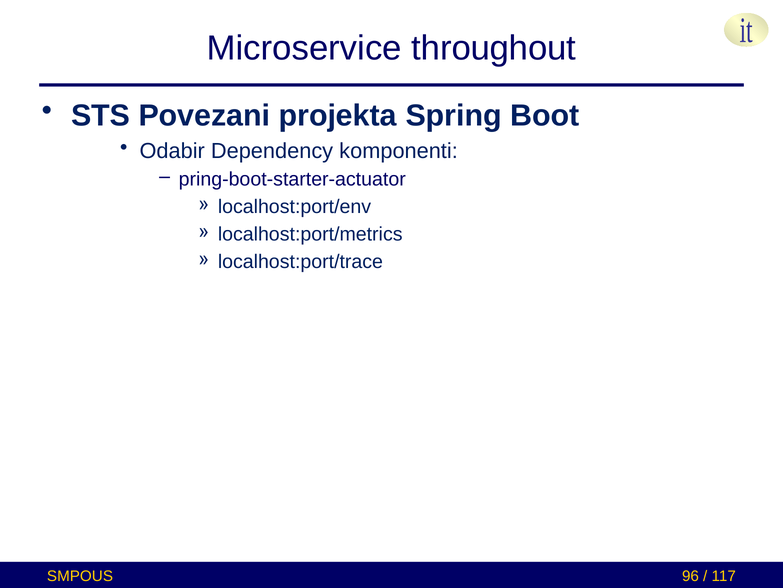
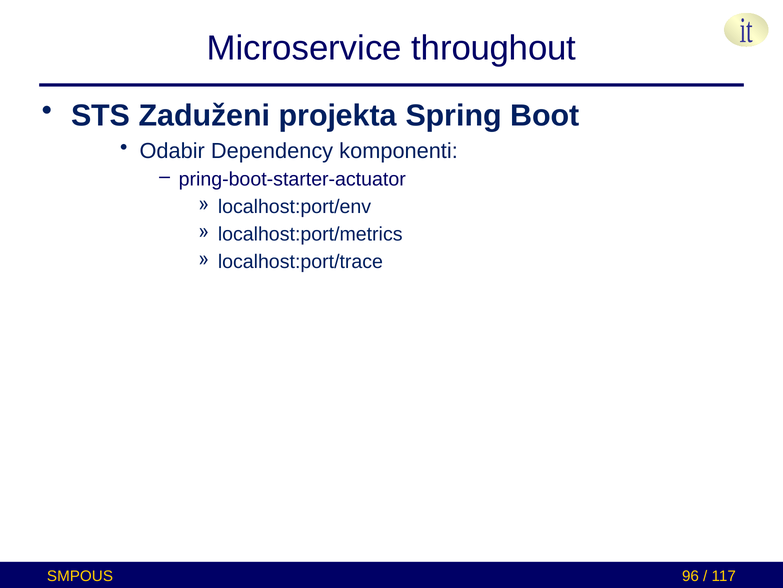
Povezani: Povezani -> Zaduženi (204, 116)
